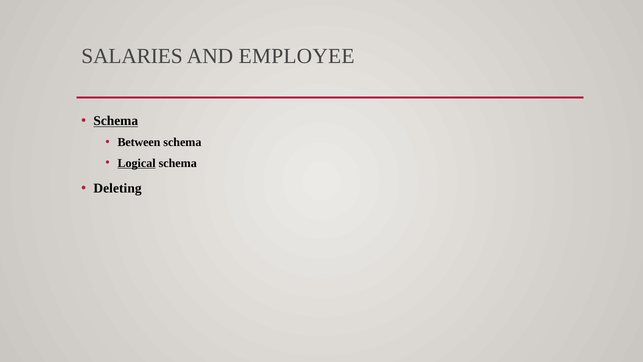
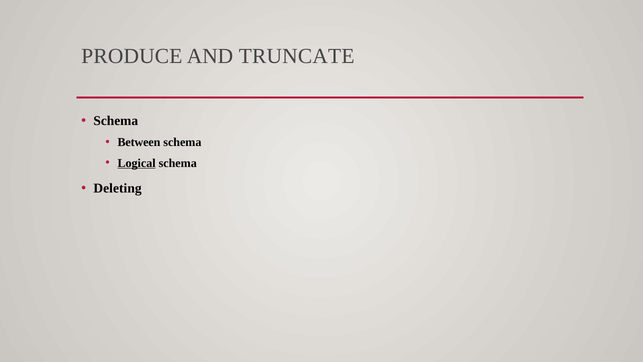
SALARIES: SALARIES -> PRODUCE (132, 56)
EMPLOYEE: EMPLOYEE -> TRUNCATE (297, 56)
Schema underline: present -> none (116, 121)
